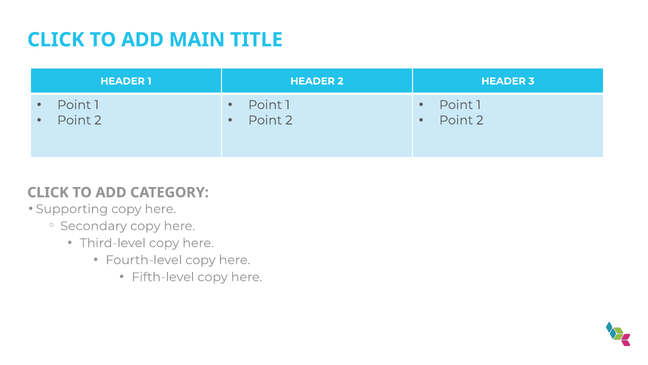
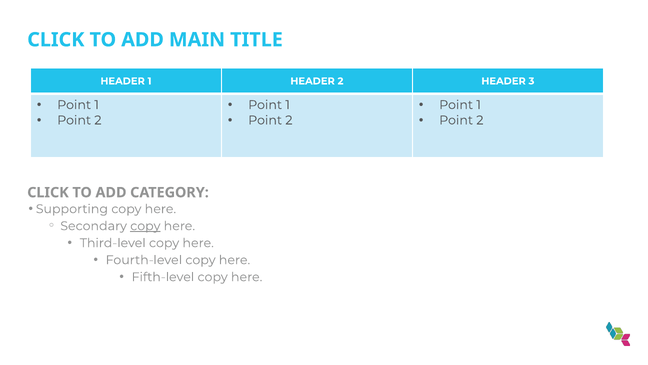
copy underline: none -> present (145, 226)
